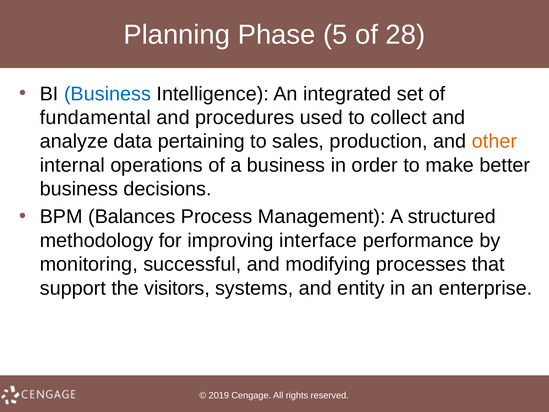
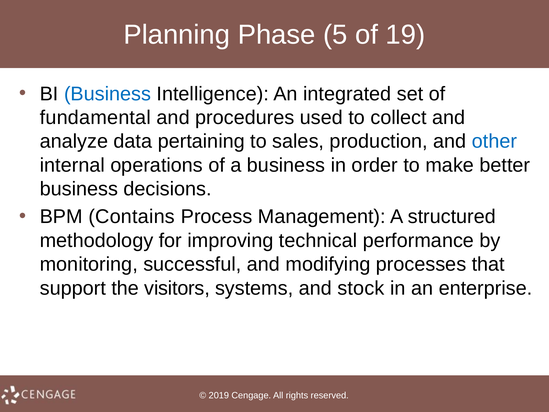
28: 28 -> 19 (405, 35)
other colour: orange -> blue (494, 141)
Balances: Balances -> Contains (132, 217)
interface: interface -> technical (318, 240)
entity: entity -> stock (361, 288)
